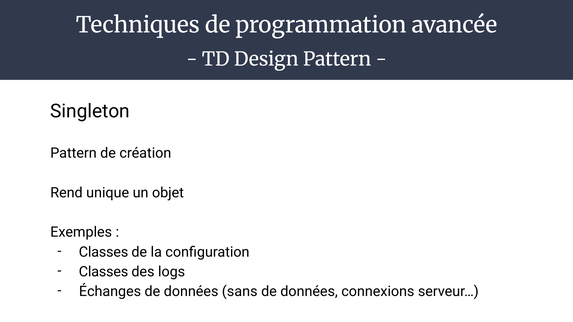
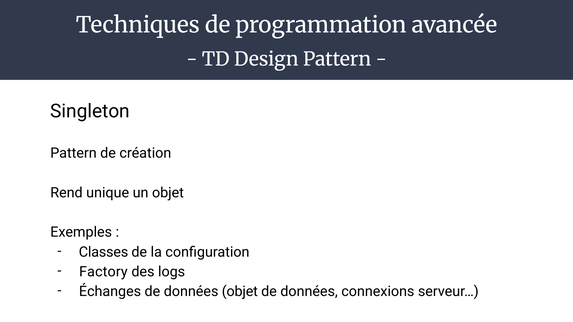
Classes: Classes -> Factory (103, 272)
données sans: sans -> objet (240, 292)
